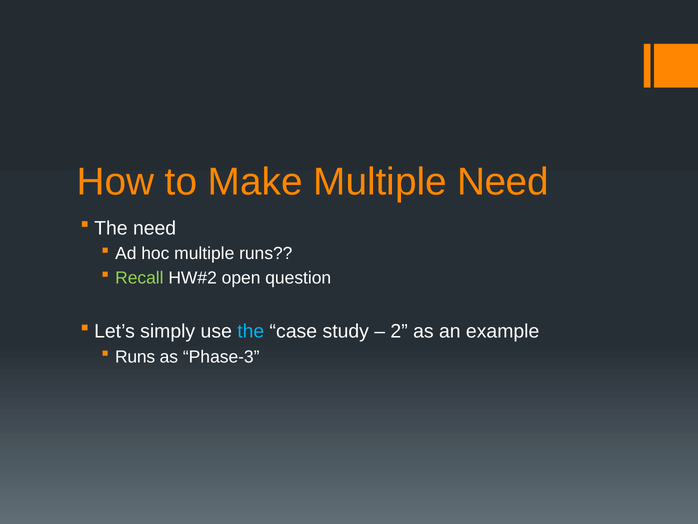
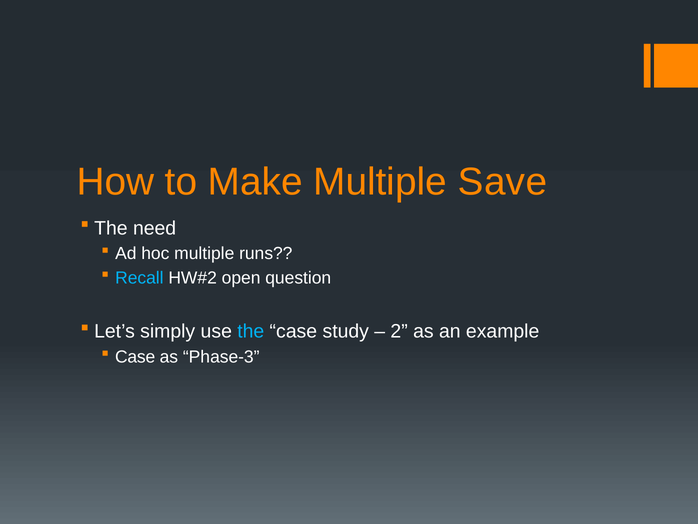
Multiple Need: Need -> Save (503, 182)
Recall colour: light green -> light blue (139, 278)
Runs: Runs -> Case (135, 357)
